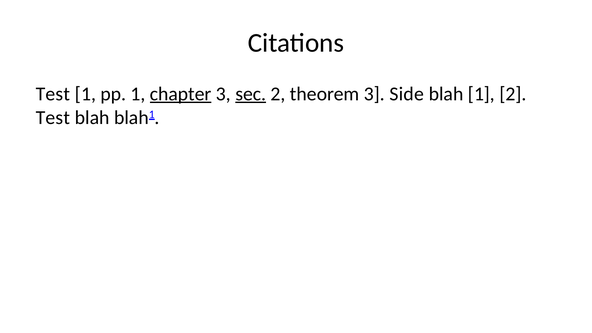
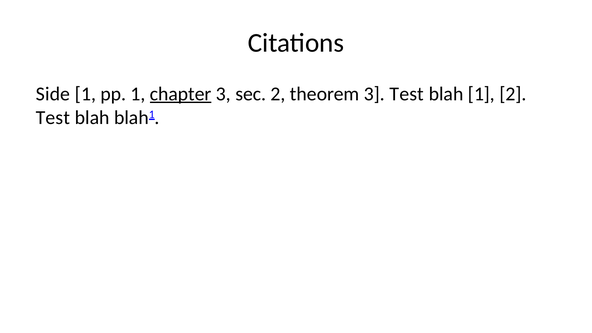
Test: Test -> Side (53, 94)
sec underline: present -> none (251, 94)
3 Side: Side -> Test (407, 94)
